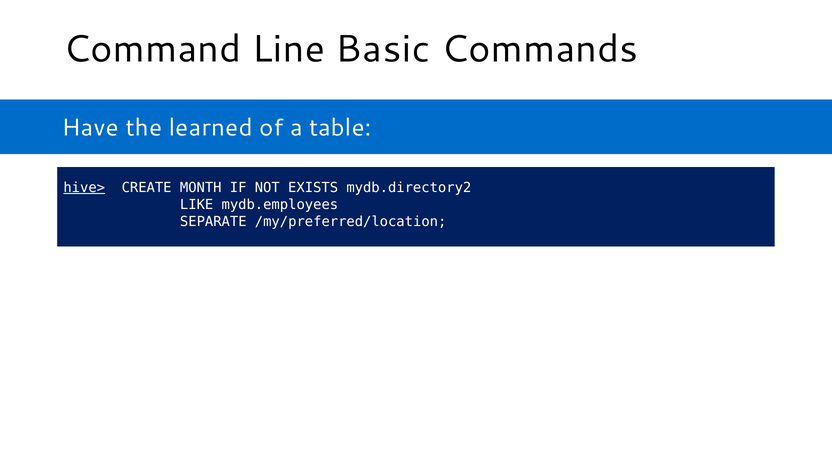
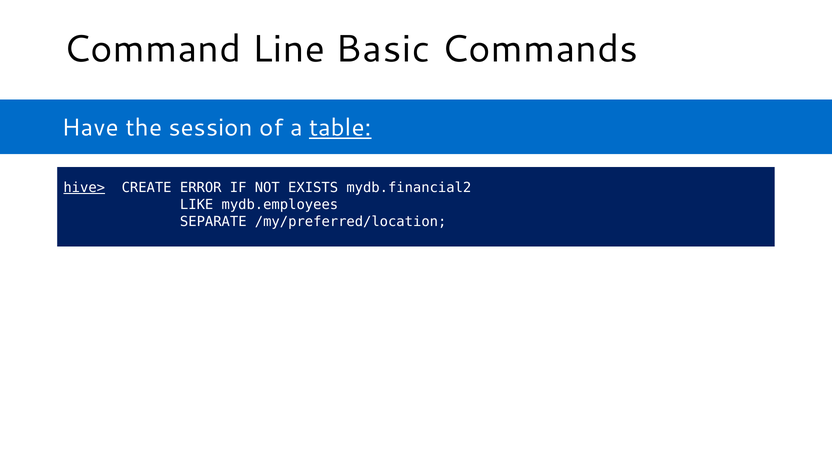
learned: learned -> session (211, 128)
table underline: none -> present (340, 128)
MONTH: MONTH -> ERROR (201, 188)
mydb.directory2: mydb.directory2 -> mydb.financial2 (409, 188)
